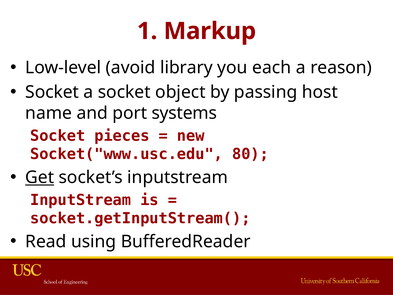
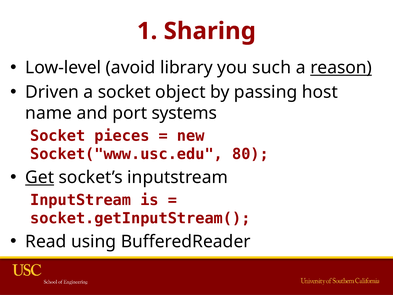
Markup: Markup -> Sharing (210, 31)
each: each -> such (272, 68)
reason underline: none -> present (341, 68)
Socket: Socket -> Driven (52, 92)
